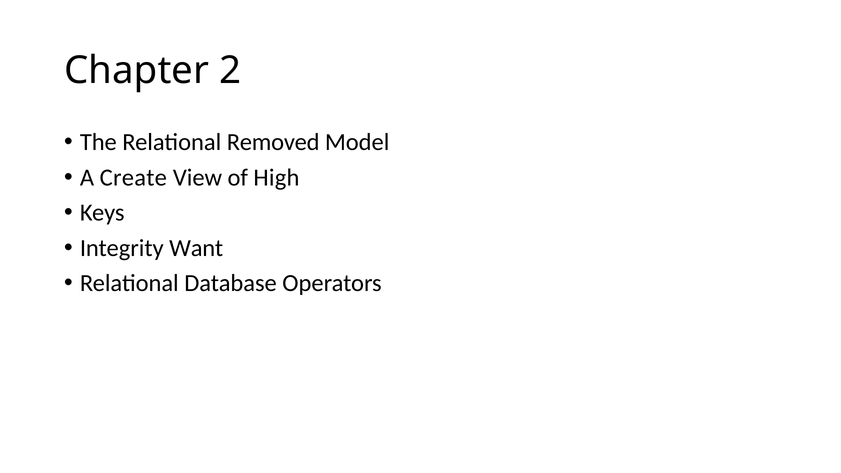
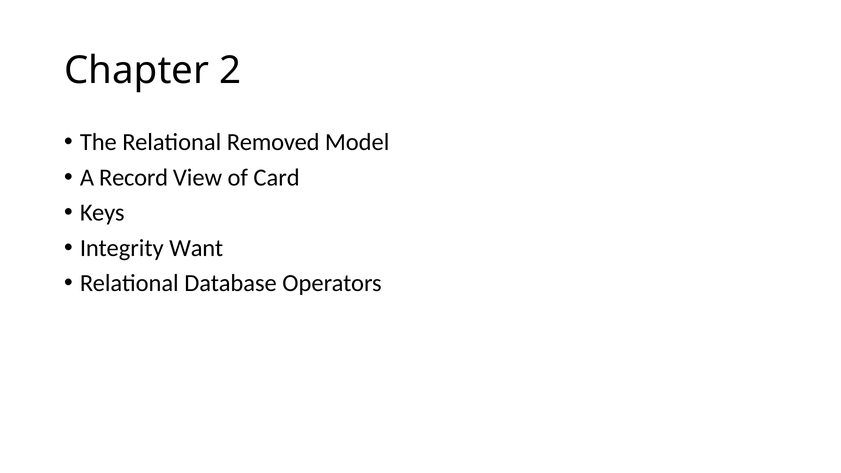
Create: Create -> Record (134, 177)
High: High -> Card (277, 177)
